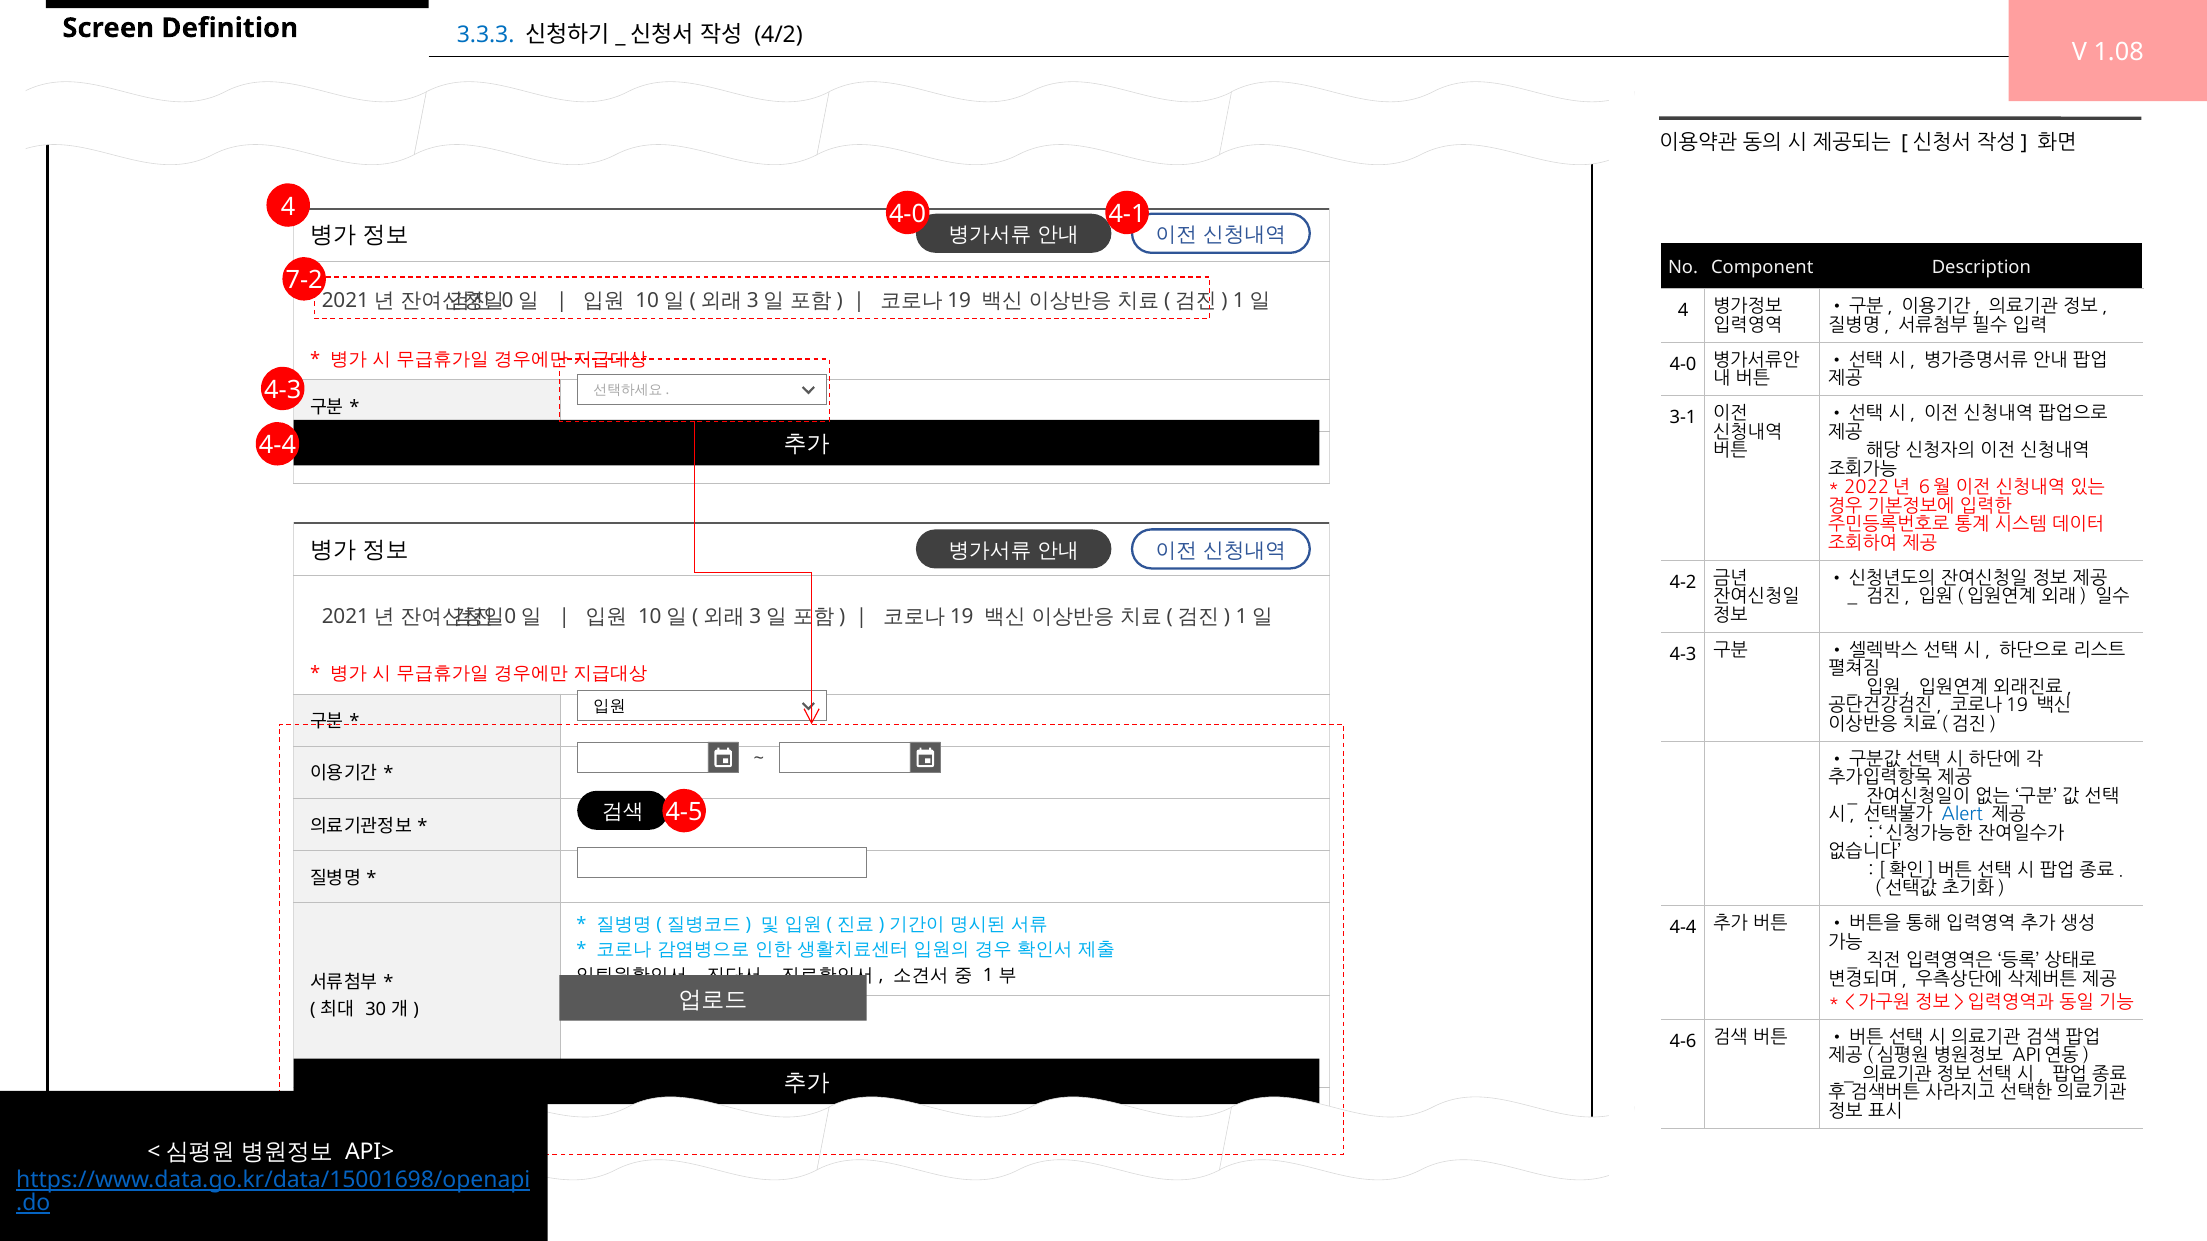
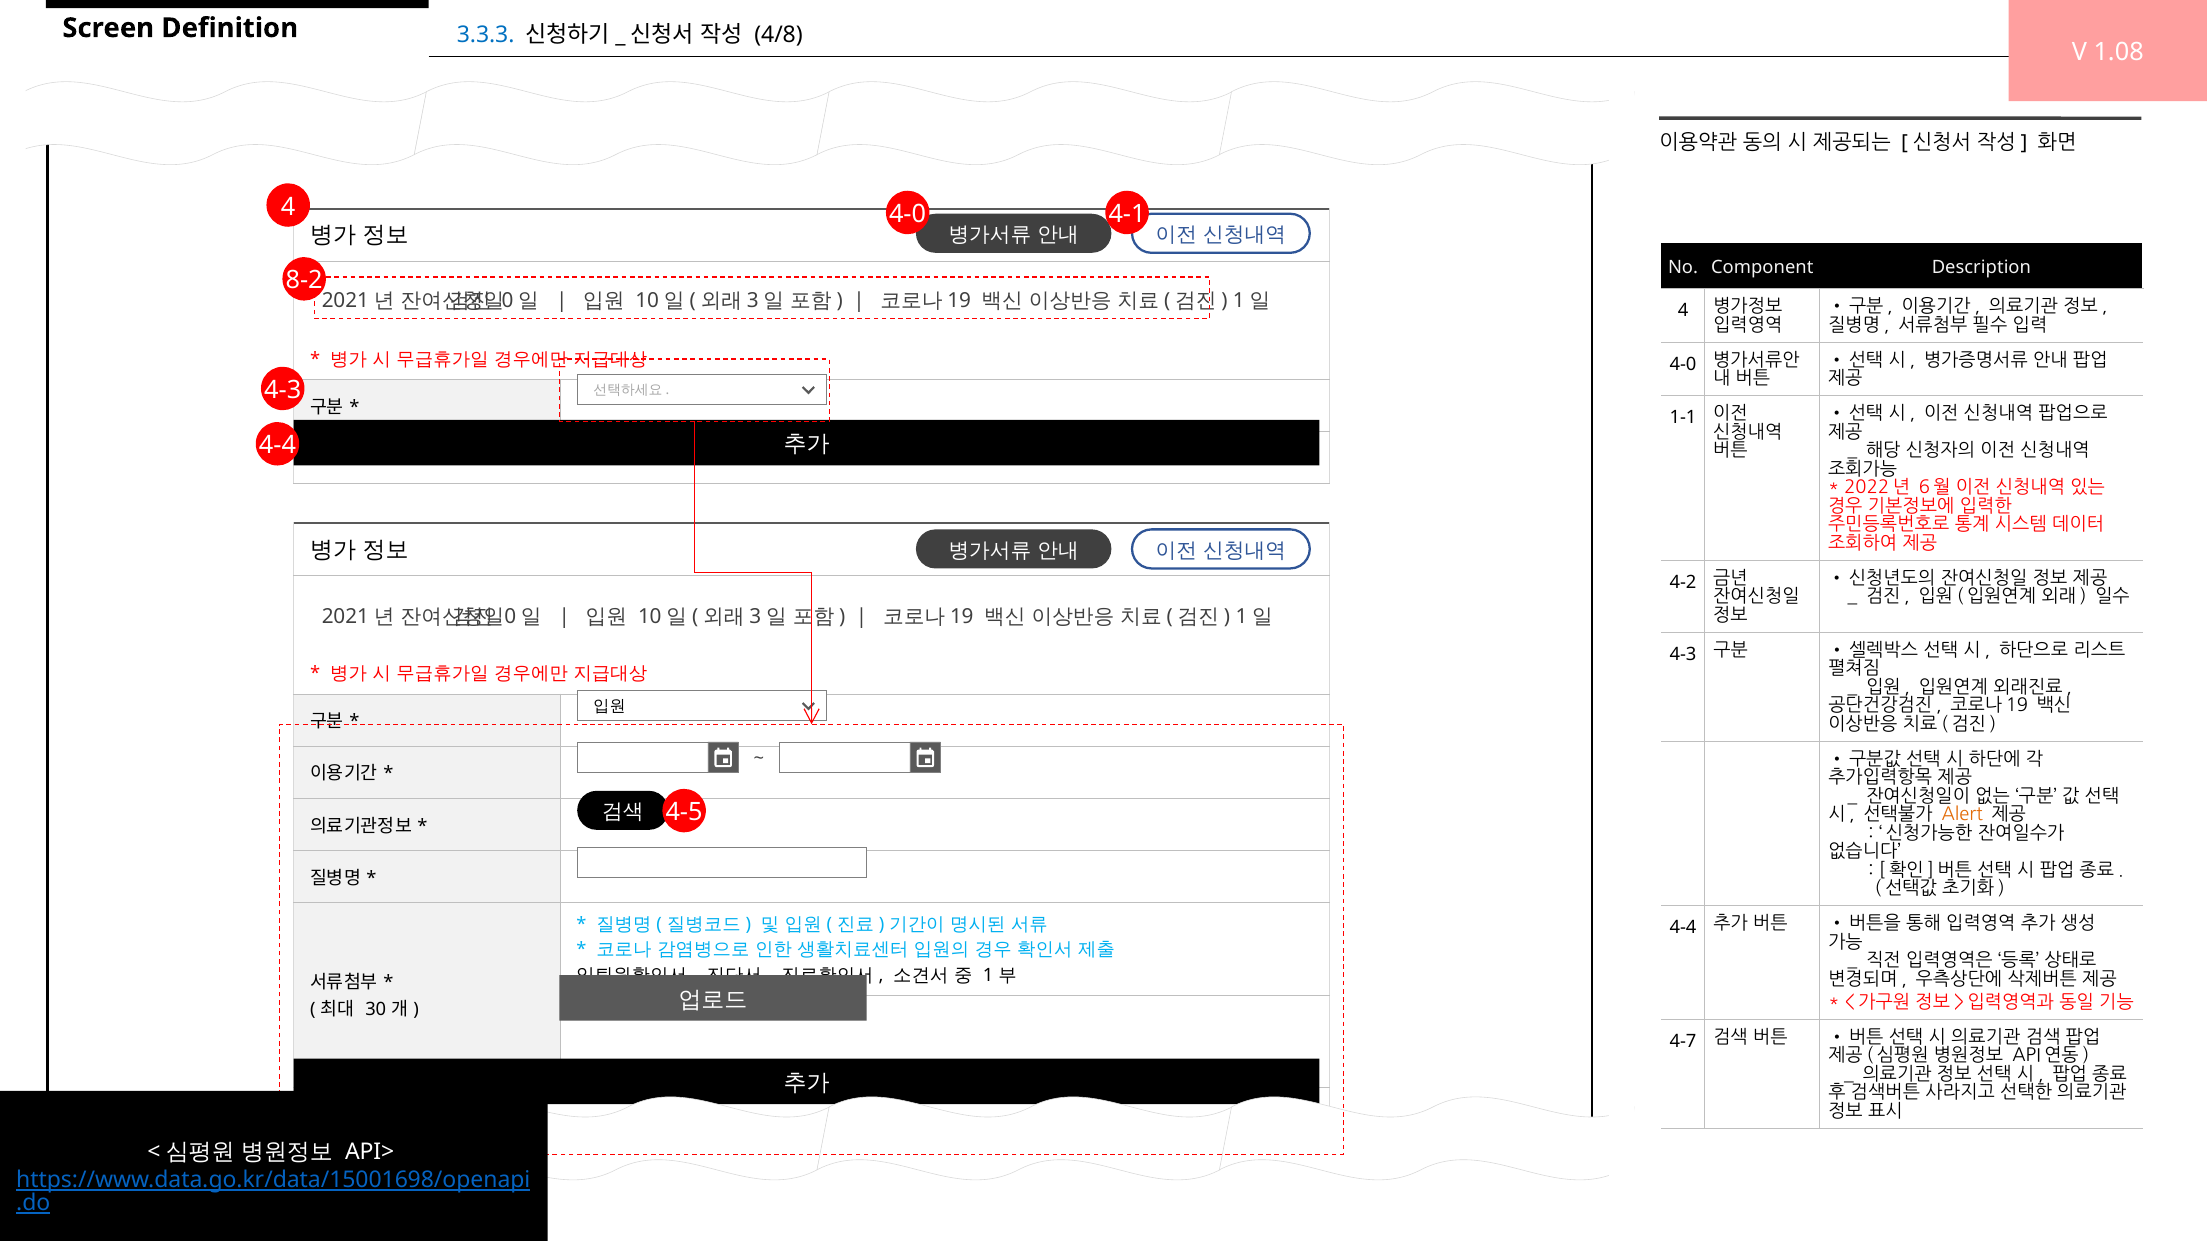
4/2: 4/2 -> 4/8 (779, 35)
7-2: 7-2 -> 8-2 (304, 281)
3-1: 3-1 -> 1-1 (1683, 418)
Alert colour: blue -> orange (1962, 815)
4-6: 4-6 -> 4-7 (1683, 1042)
